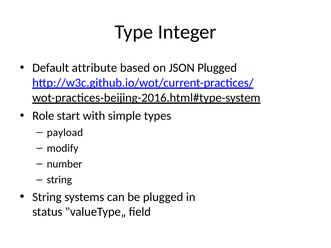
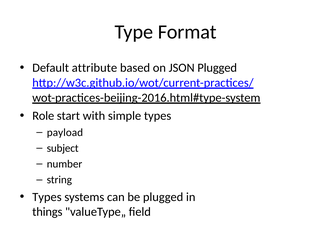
Integer: Integer -> Format (187, 32)
modify: modify -> subject (63, 148)
String: String -> Types (47, 197)
status: status -> things (47, 212)
